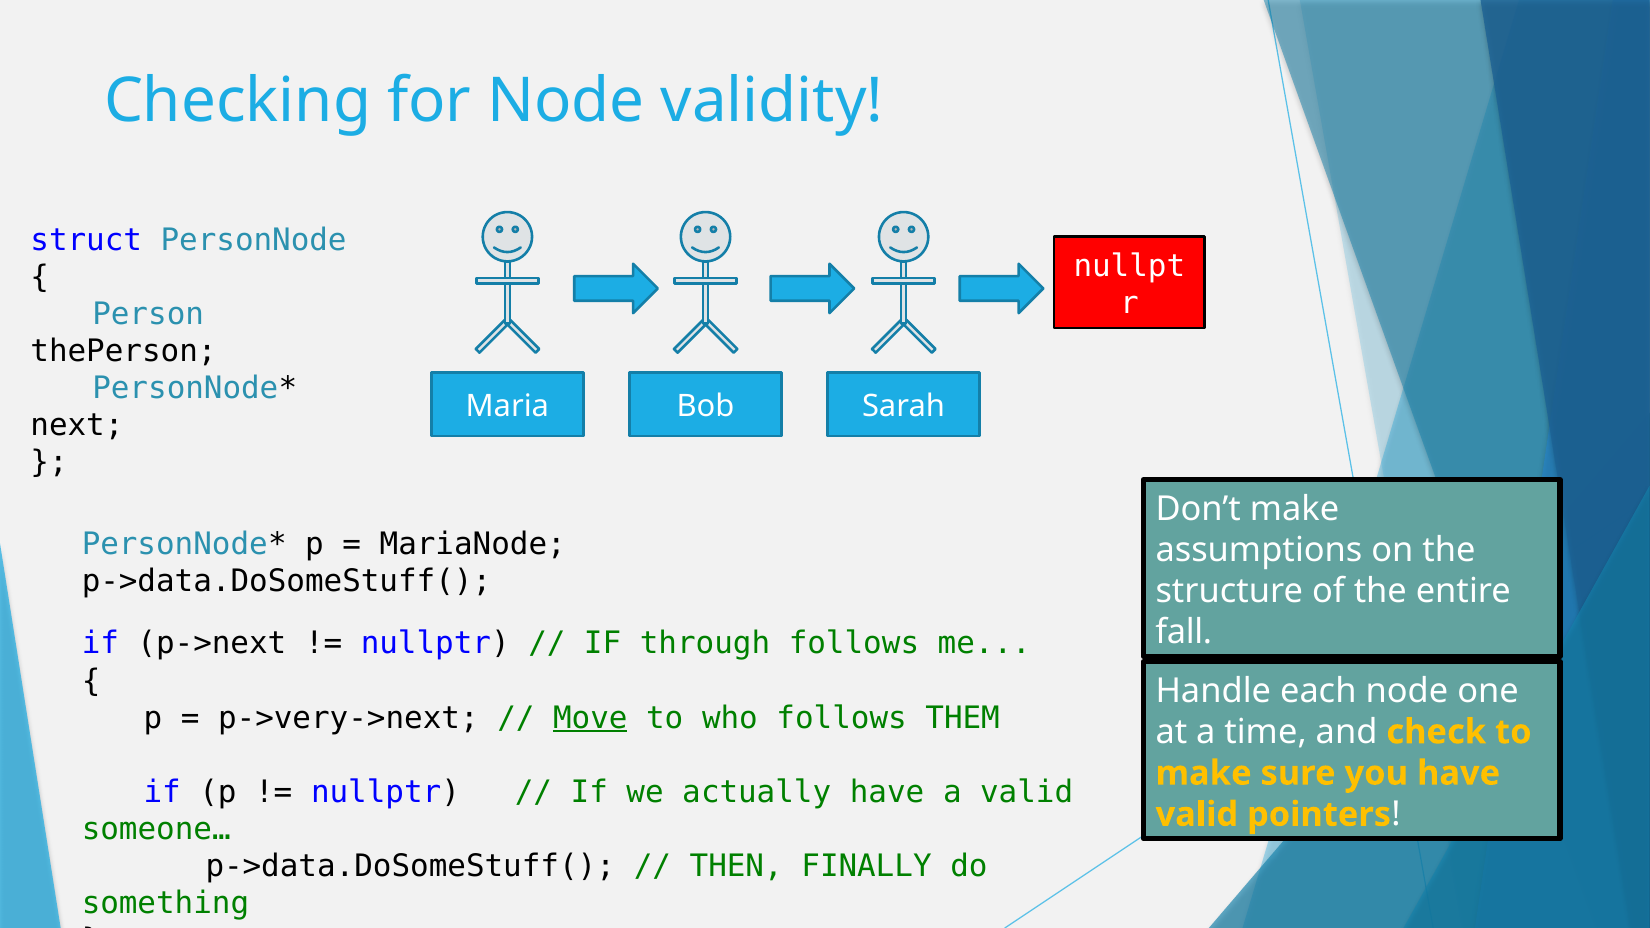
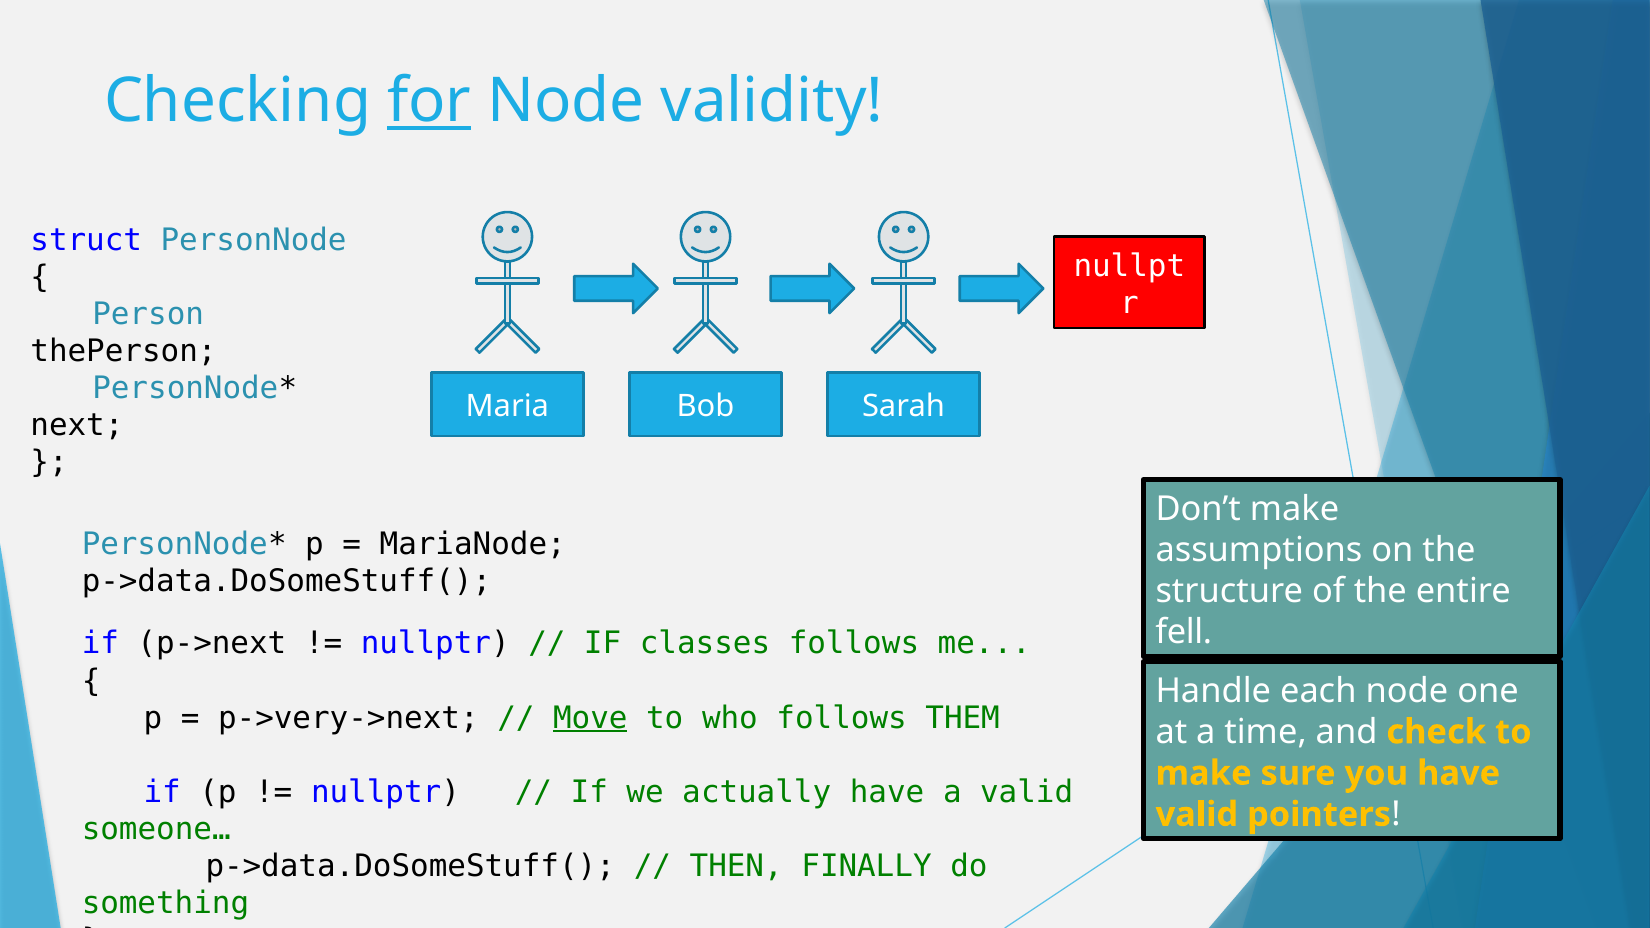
for underline: none -> present (429, 101)
fall: fall -> fell (1184, 633)
through: through -> classes (705, 644)
